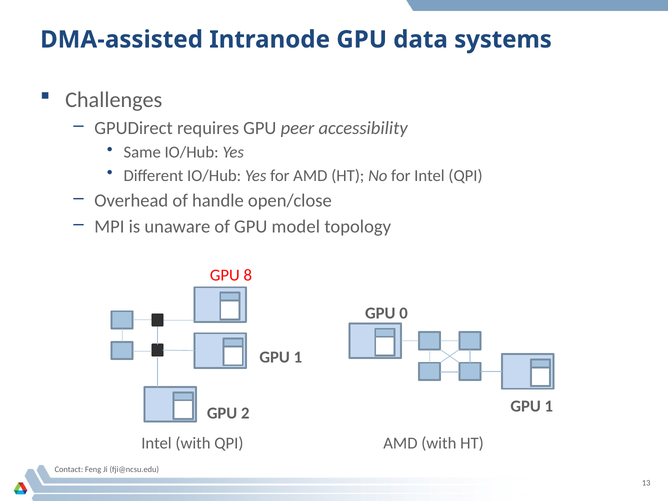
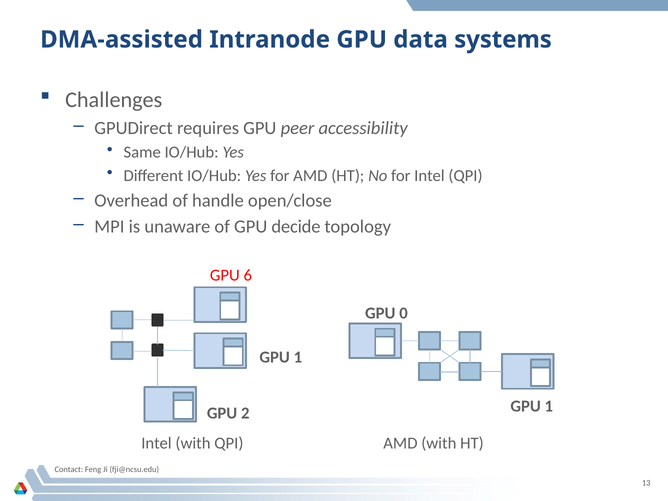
model: model -> decide (296, 227)
8: 8 -> 6 (248, 275)
